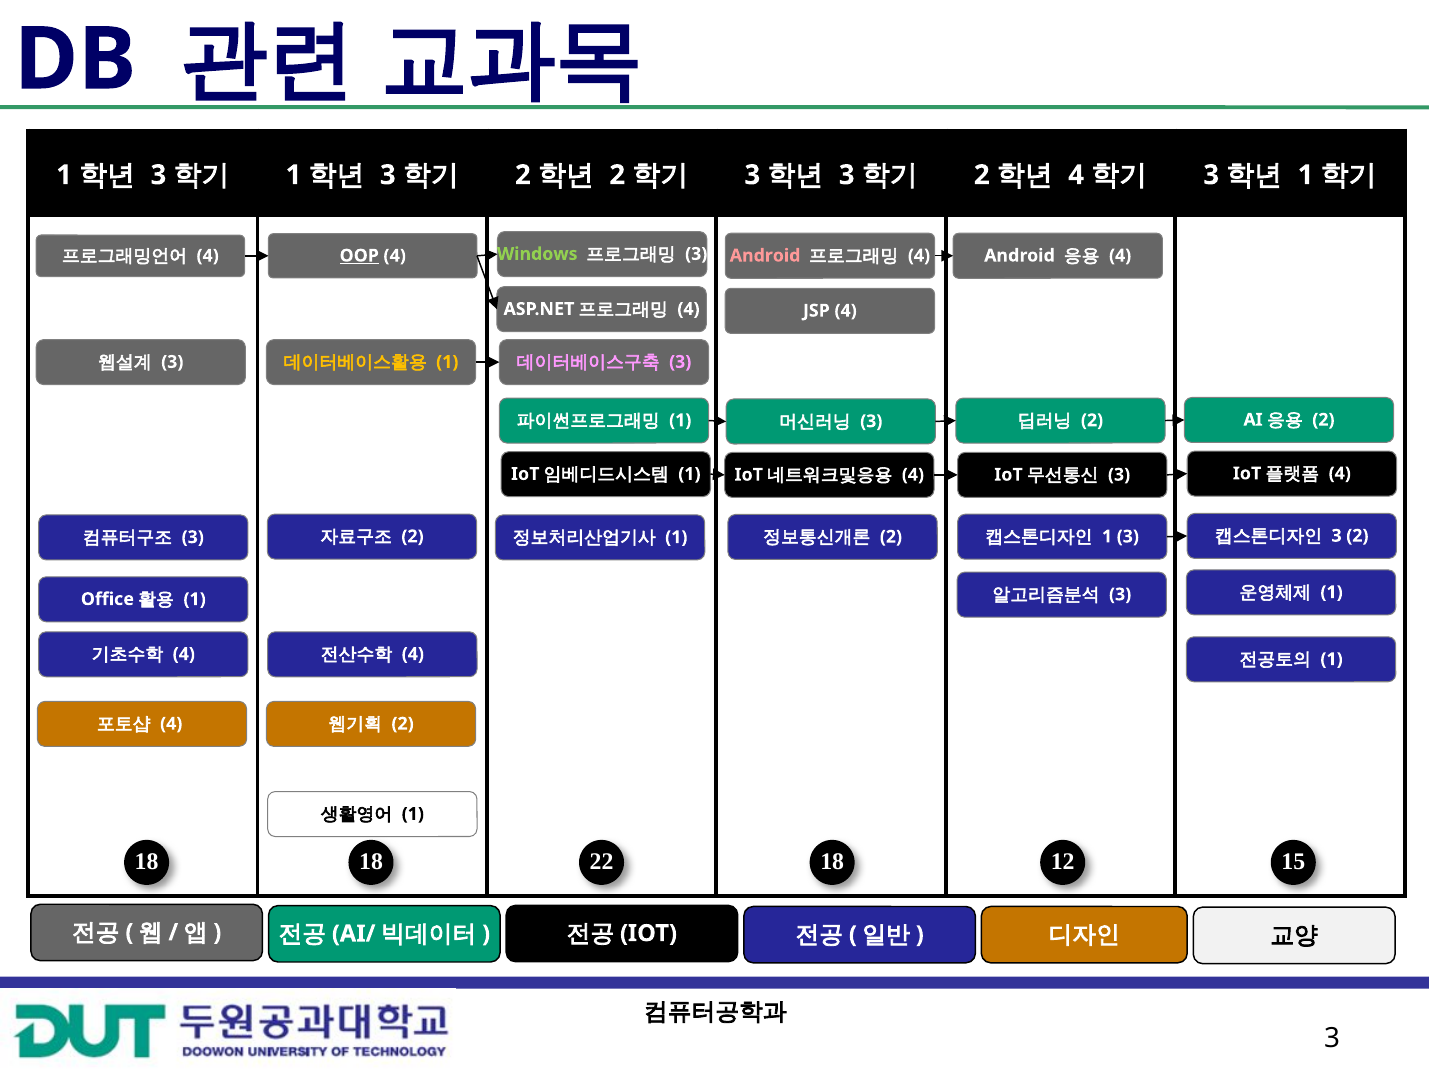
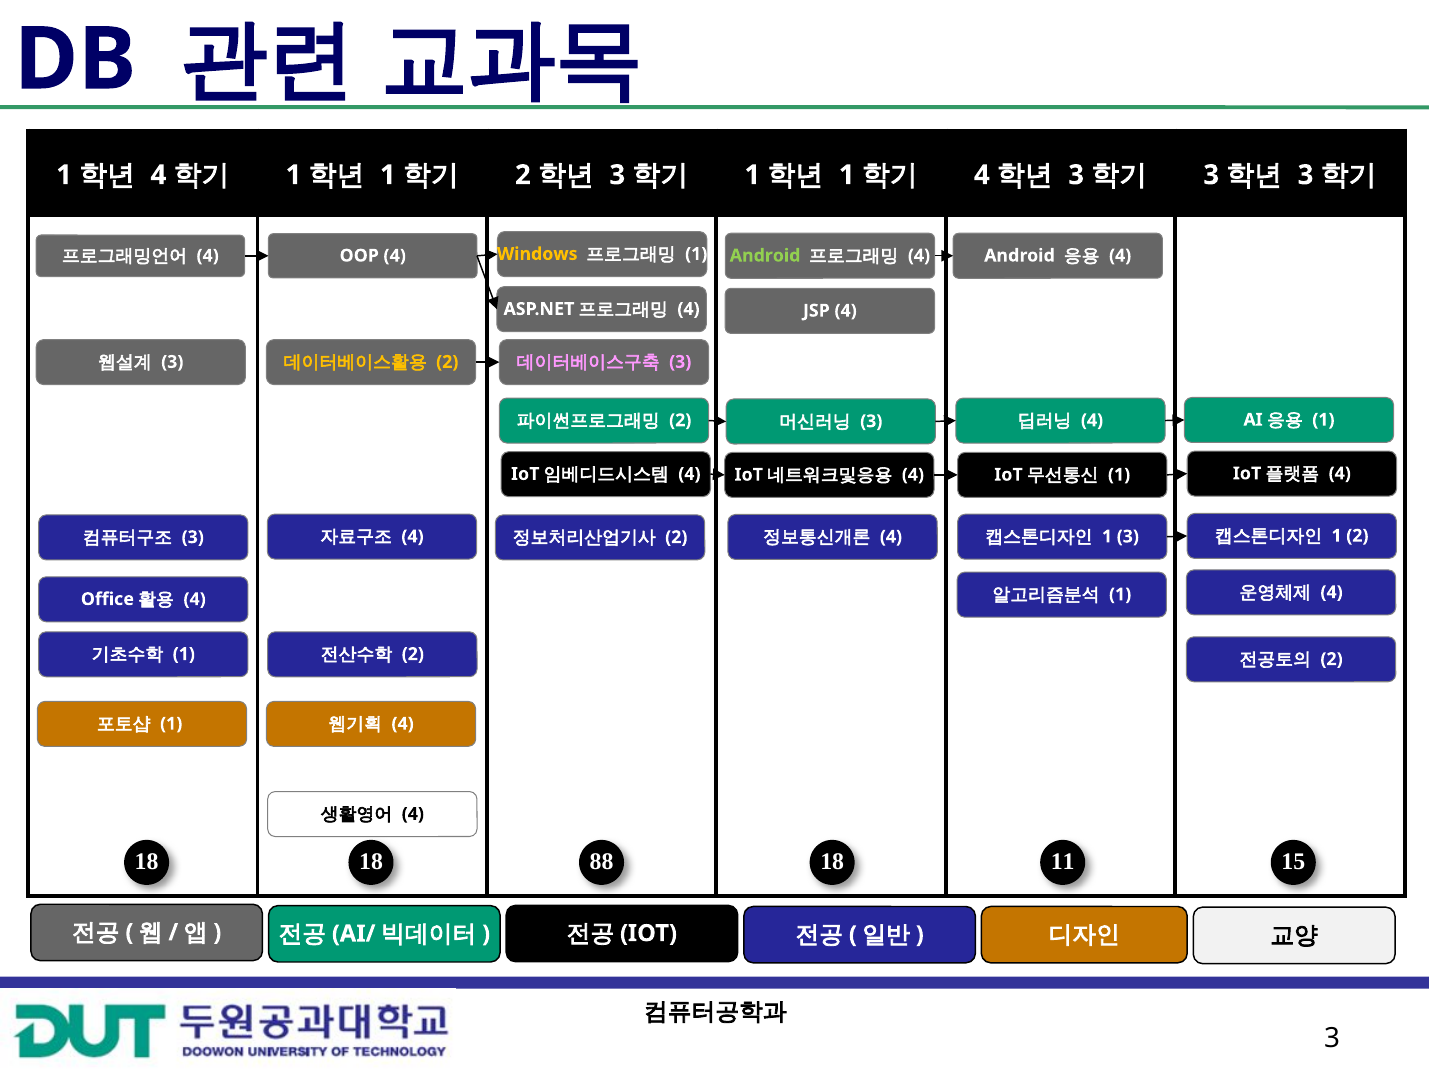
3: 3 -> 4 (158, 175)
3: 3 -> 1 (388, 175)
2: 2 -> 3 (617, 175)
3: 3 -> 1 (752, 175)
3: 3 -> 1 (847, 175)
2: 2 -> 4 (982, 175)
4: 4 -> 3 (1076, 175)
1: 1 -> 3 (1306, 175)
OOP underline: present -> none (359, 256)
Windows colour: light green -> yellow (537, 254)
3: 3 -> 1 (696, 254)
Android colour: pink -> light green (765, 256)
1: 1 -> 2 (447, 362)
1: 1 -> 2 (680, 420)
2: 2 -> 4 (1092, 420)
2: 2 -> 1 (1323, 420)
1: 1 -> 4 (689, 474)
3: 3 -> 1 (1119, 475)
2: 2 -> 4 (413, 536)
2: 2 -> 4 (891, 537)
3: 3 -> 1 (1337, 536)
1: 1 -> 2 (676, 537)
1: 1 -> 4 (1332, 592)
3: 3 -> 1 (1120, 594)
1: 1 -> 4 (195, 599)
4: 4 -> 1 (184, 654)
4: 4 -> 2 (413, 654)
1: 1 -> 2 (1332, 659)
4: 4 -> 1 (171, 724)
2: 2 -> 4 (403, 724)
1: 1 -> 4 (413, 814)
22: 22 -> 88 (602, 862)
12: 12 -> 11 (1063, 862)
